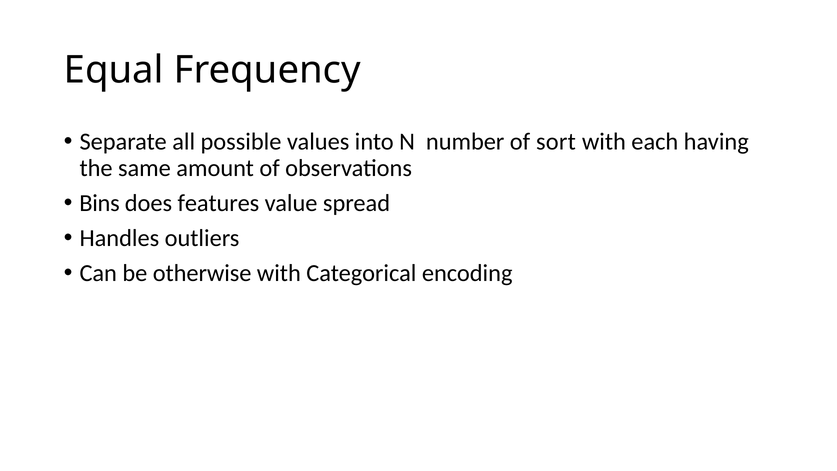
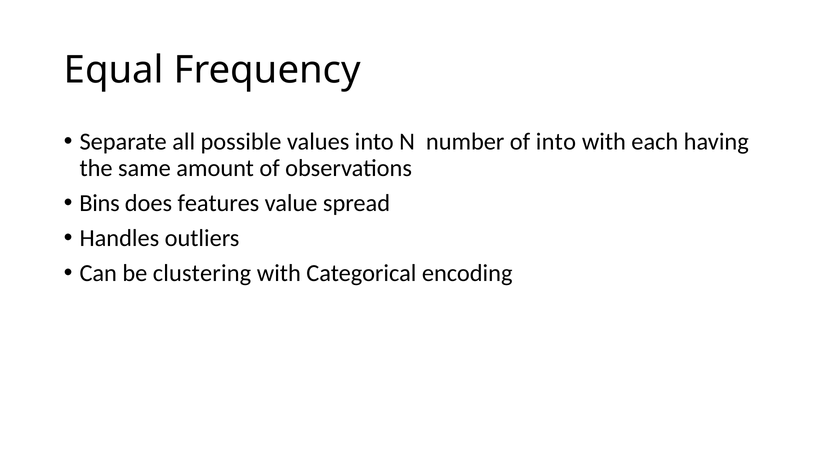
of sort: sort -> into (556, 142)
otherwise: otherwise -> clustering (202, 273)
